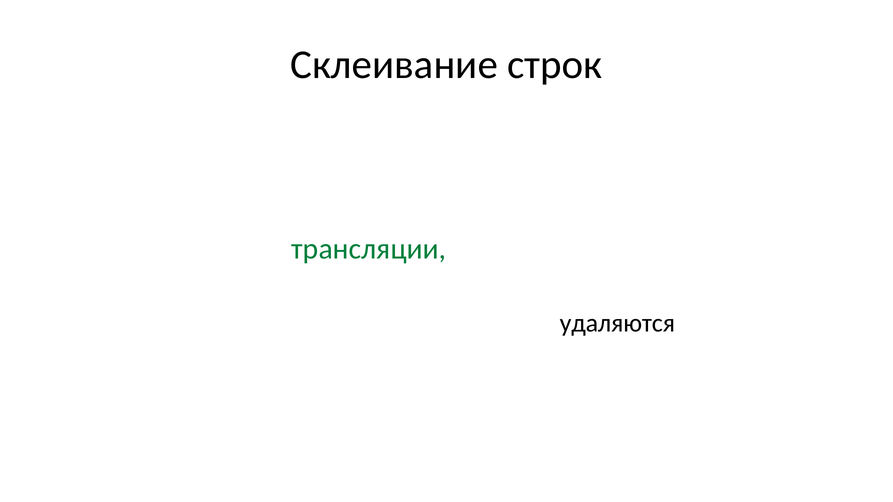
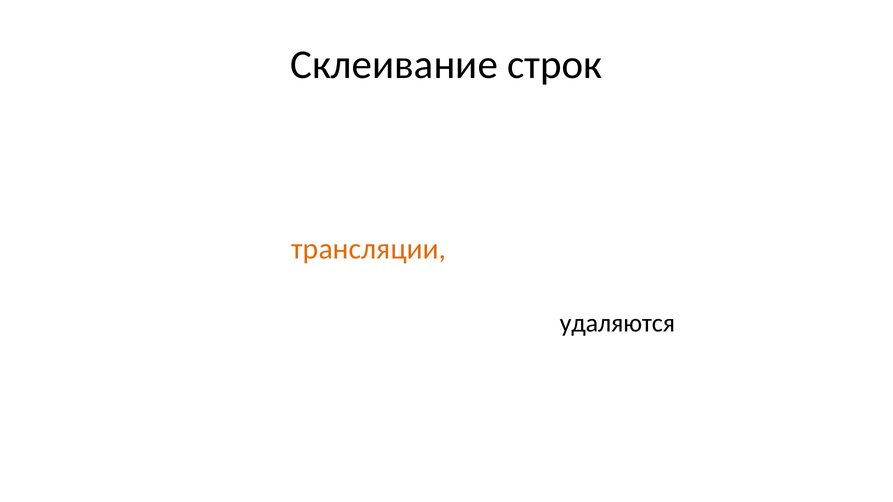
трансляции colour: green -> orange (369, 249)
